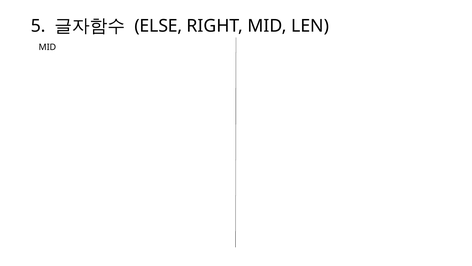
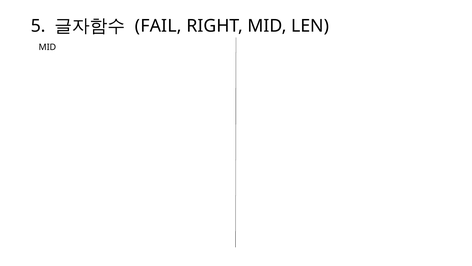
ELSE: ELSE -> FAIL (158, 26)
